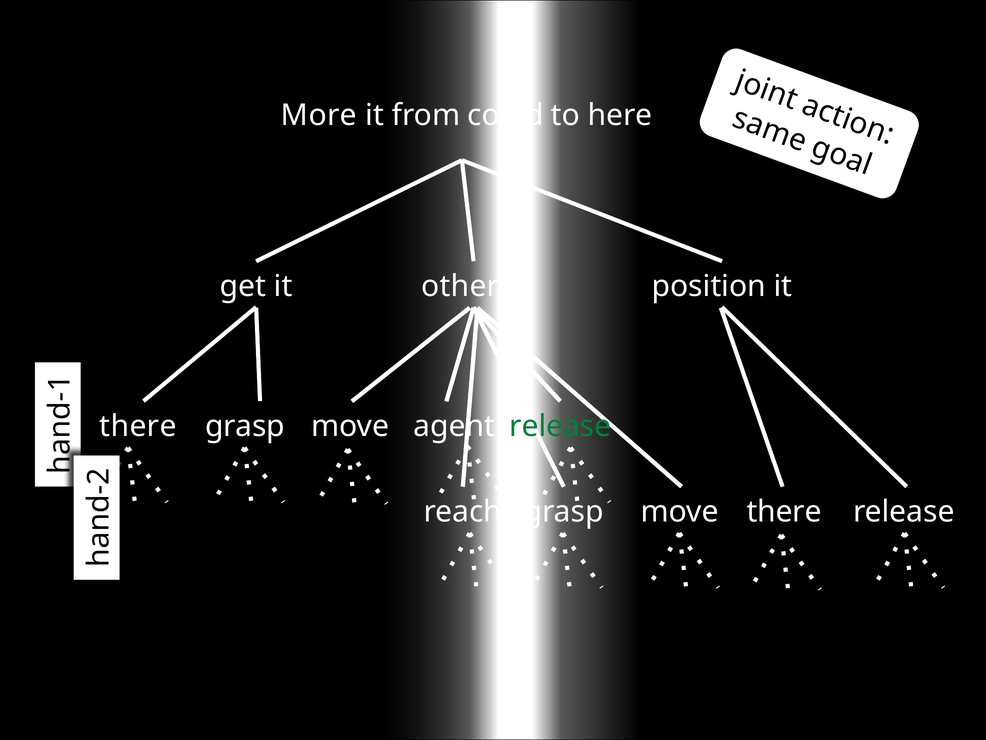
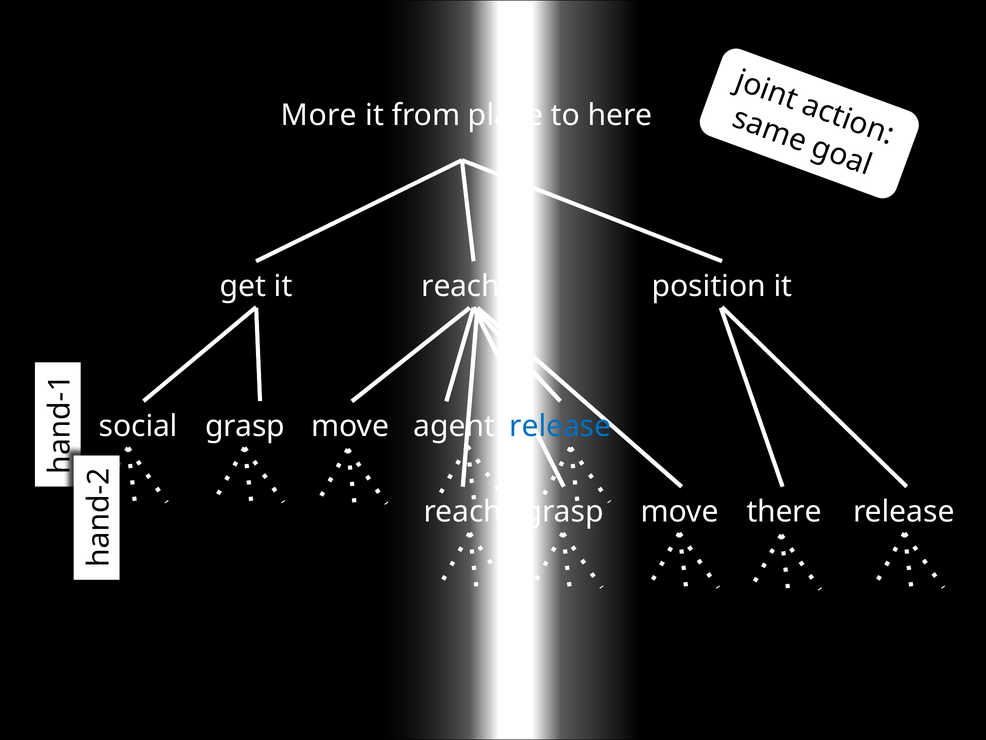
could: could -> place (505, 115)
it other: other -> reach (461, 286)
release colour: green -> blue (560, 426)
there: there -> social (138, 426)
